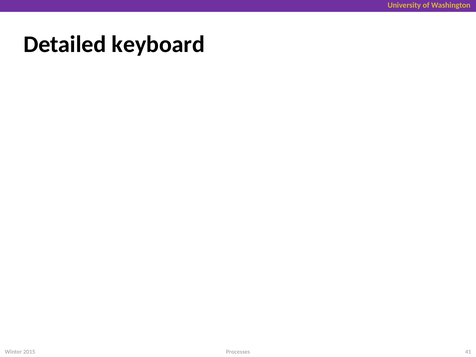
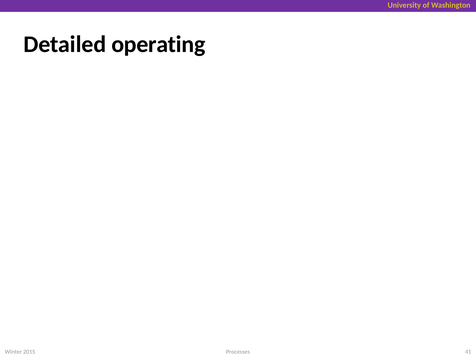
keyboard: keyboard -> operating (158, 44)
